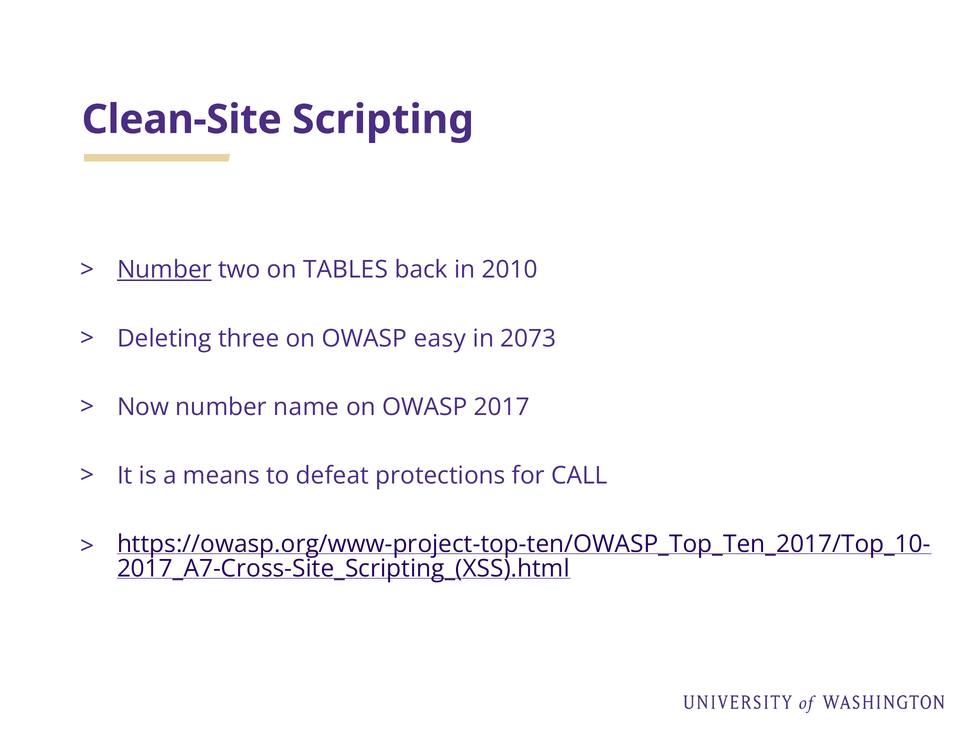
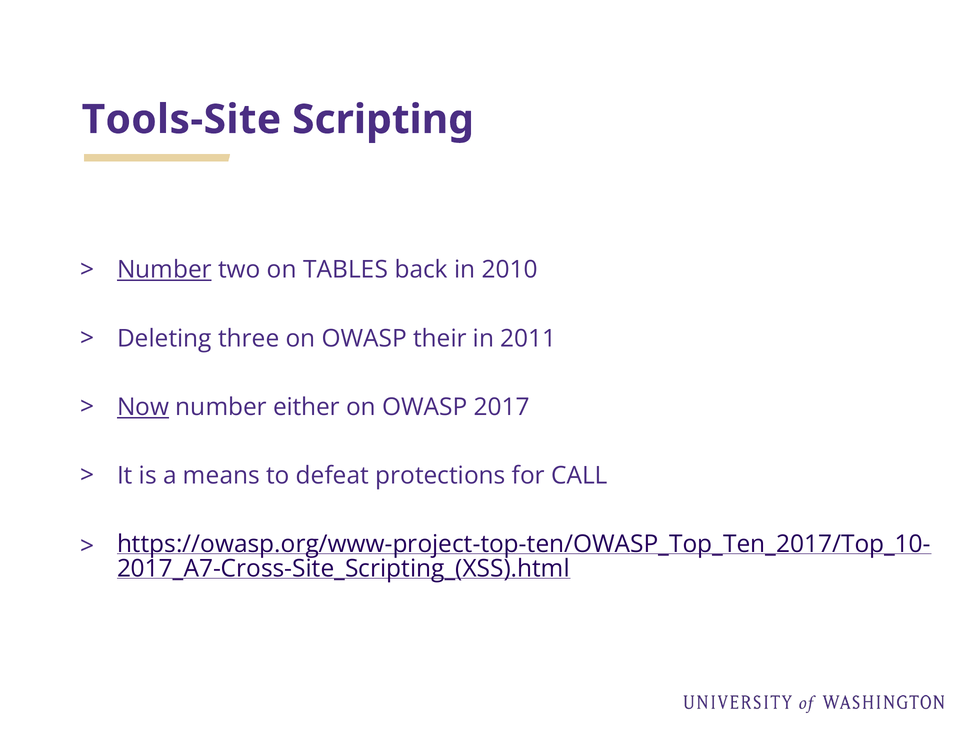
Clean-Site: Clean-Site -> Tools-Site (181, 120)
easy: easy -> their (440, 339)
2073: 2073 -> 2011 (528, 339)
Now underline: none -> present (143, 407)
name: name -> either (307, 407)
